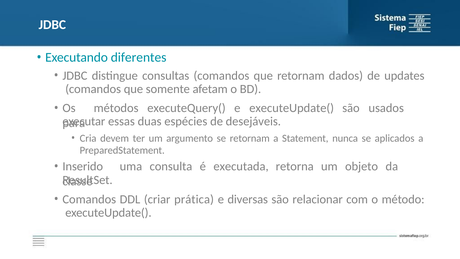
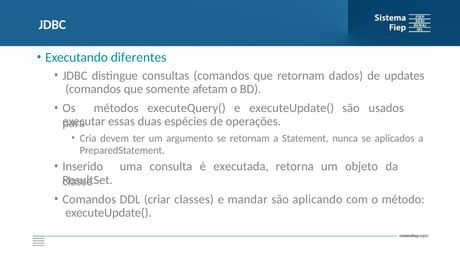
desejáveis: desejáveis -> operações (253, 121)
prática: prática -> classes (194, 199)
diversas: diversas -> mandar (248, 199)
relacionar: relacionar -> aplicando (318, 199)
